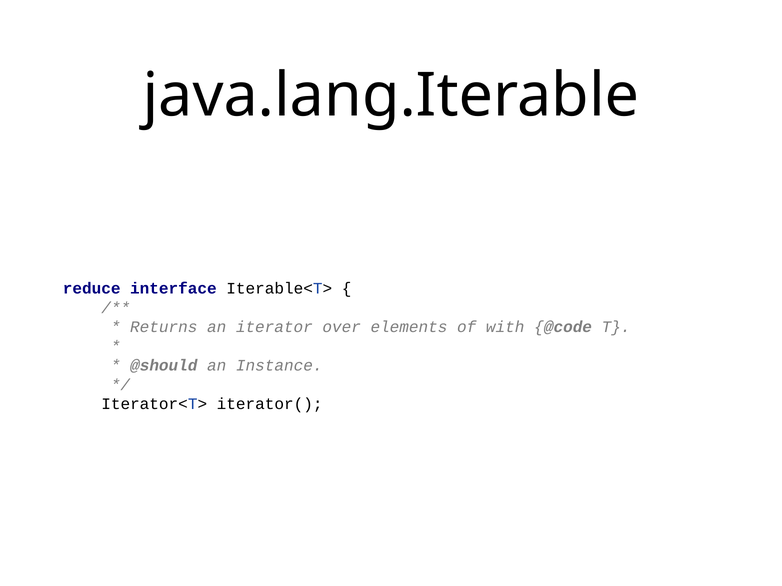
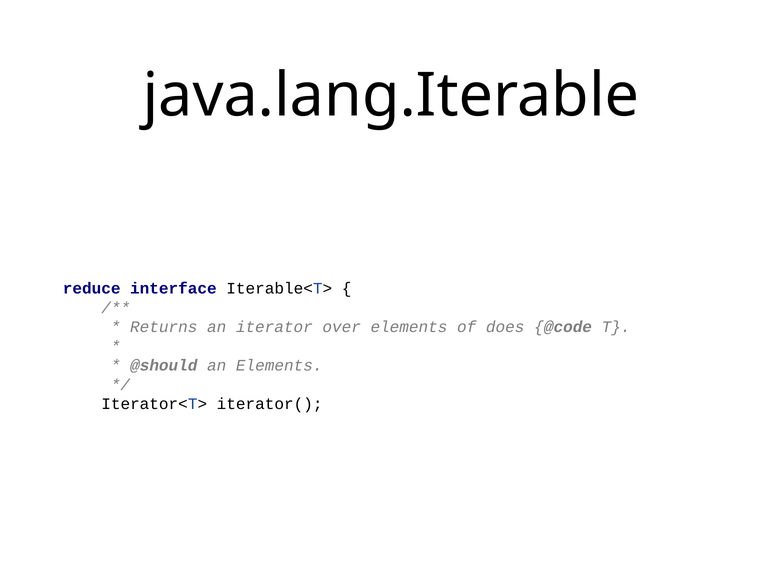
with: with -> does (505, 327)
an Instance: Instance -> Elements (279, 366)
